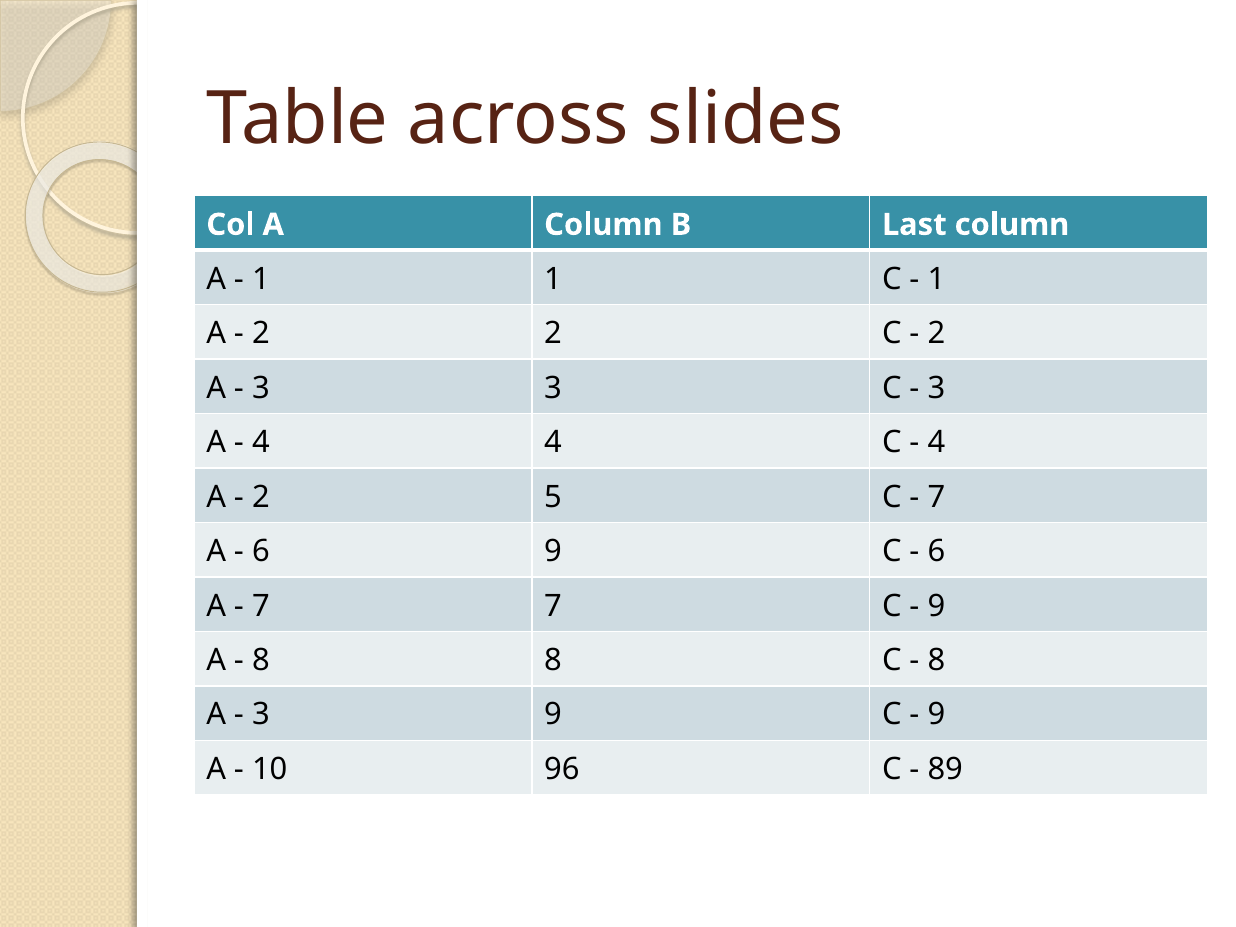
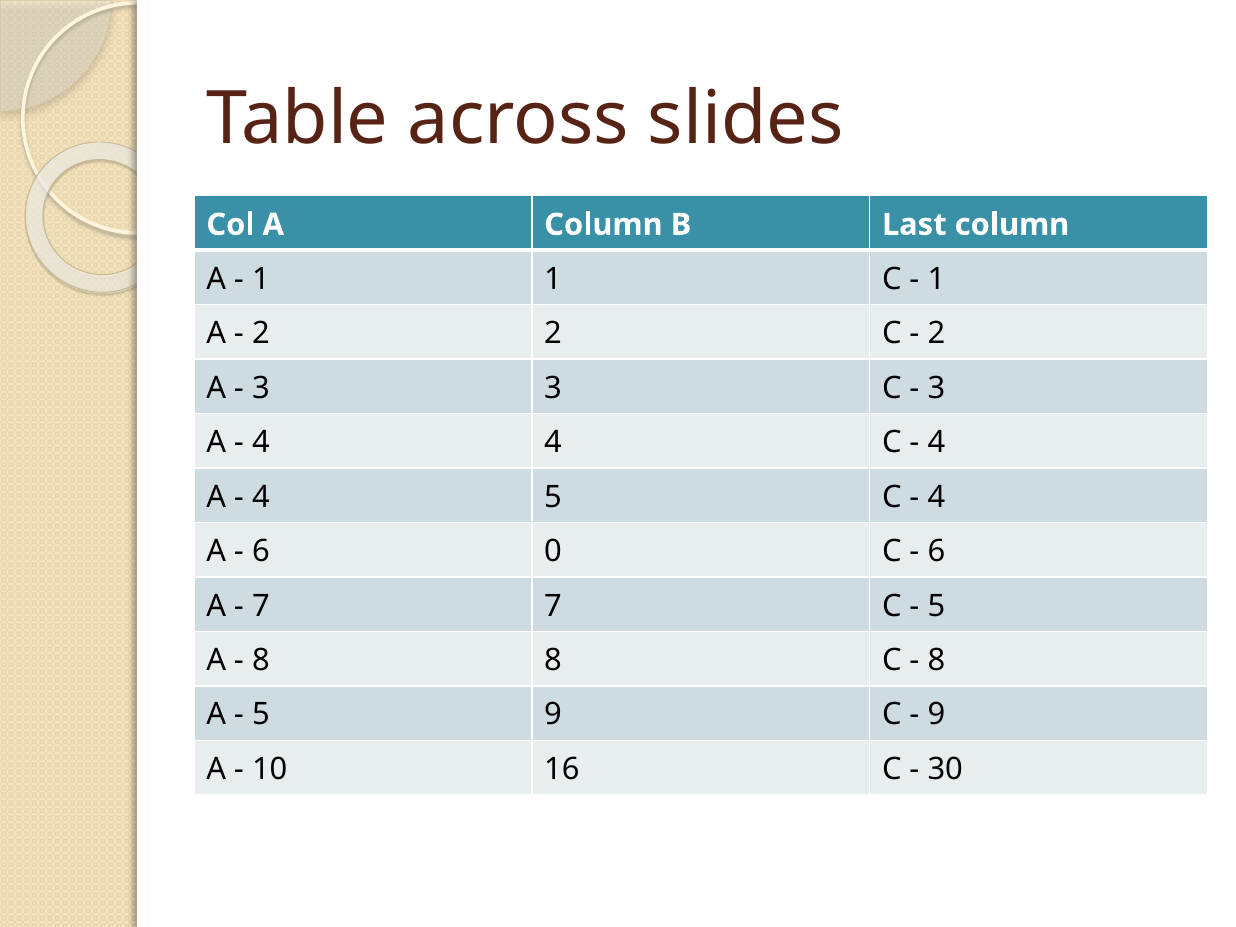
2: 2 -> 4 (261, 497)
7: 7 -> 4 (936, 497)
6 9: 9 -> 0 (553, 551)
9: 9 -> 5 (936, 606)
3: 3 -> 5 (261, 715)
96: 96 -> 16 (562, 769)
89: 89 -> 30 (945, 769)
